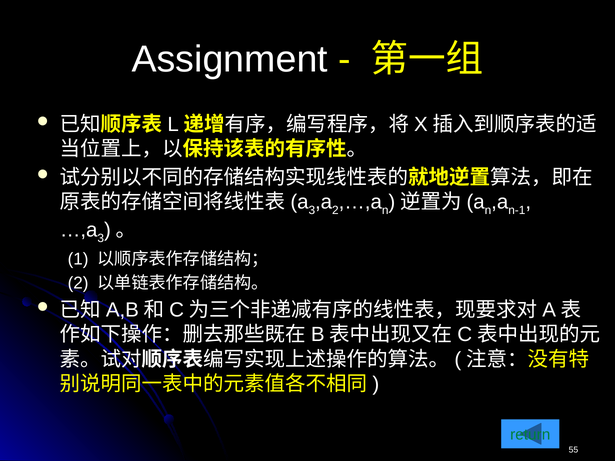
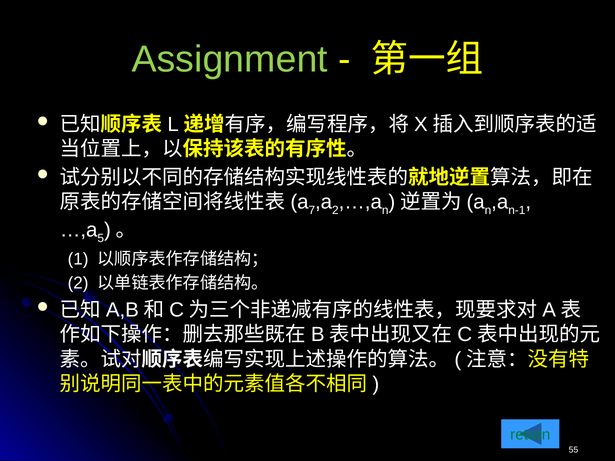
Assignment colour: white -> light green (230, 60)
3: 3 -> 7 (312, 210)
3: 3 -> 5 (101, 238)
